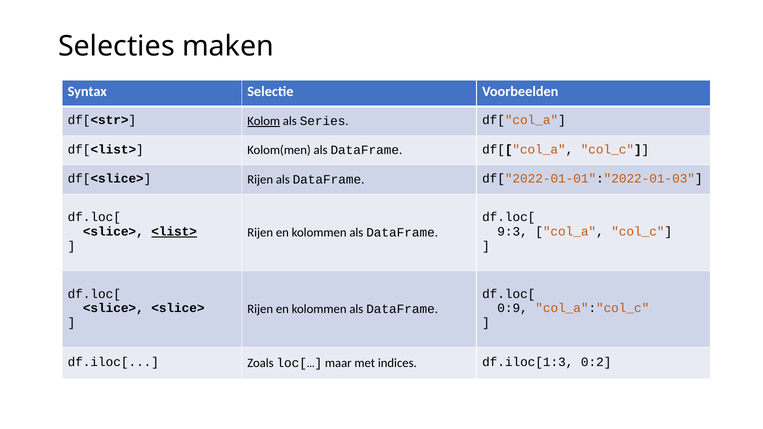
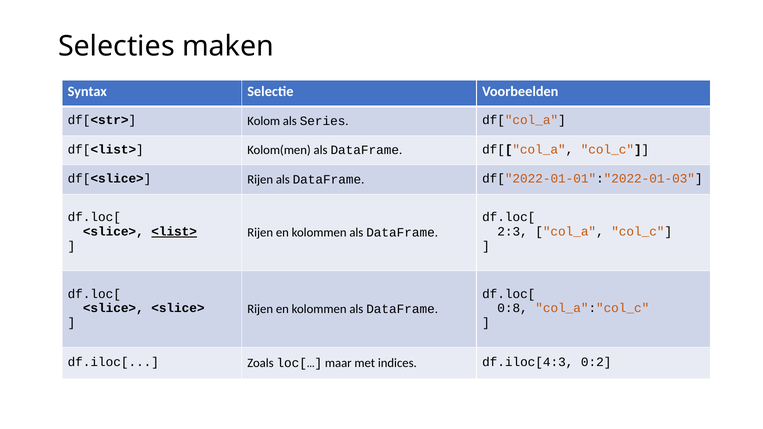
Kolom underline: present -> none (264, 121)
9:3: 9:3 -> 2:3 (513, 232)
0:9: 0:9 -> 0:8 (513, 308)
df.iloc[1:3: df.iloc[1:3 -> df.iloc[4:3 (528, 362)
